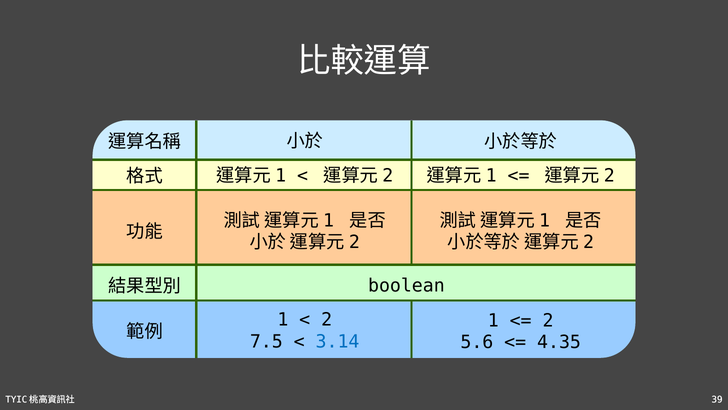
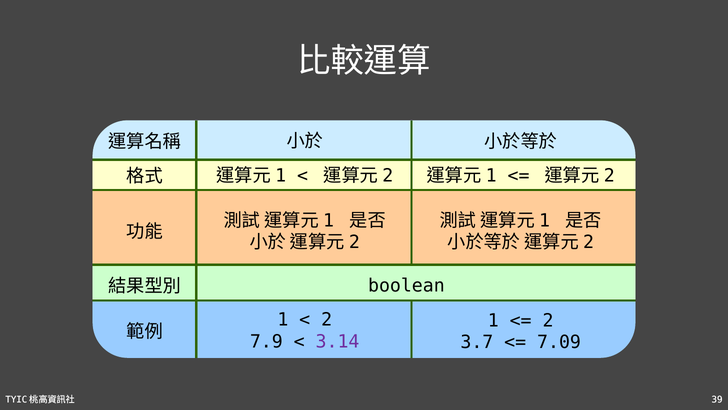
7.5: 7.5 -> 7.9 (266, 341)
3.14 colour: blue -> purple (338, 341)
5.6: 5.6 -> 3.7 (477, 342)
4.35: 4.35 -> 7.09 (559, 342)
